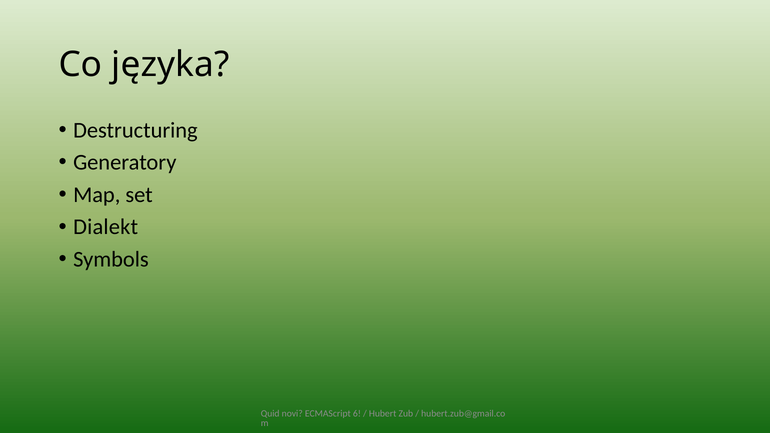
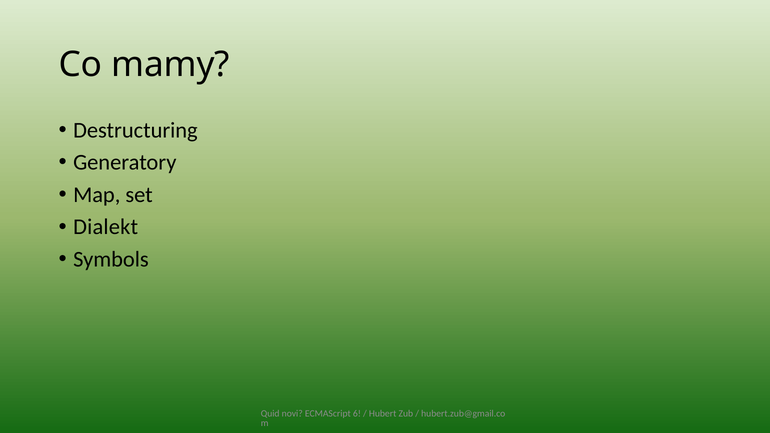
języka: języka -> mamy (171, 65)
